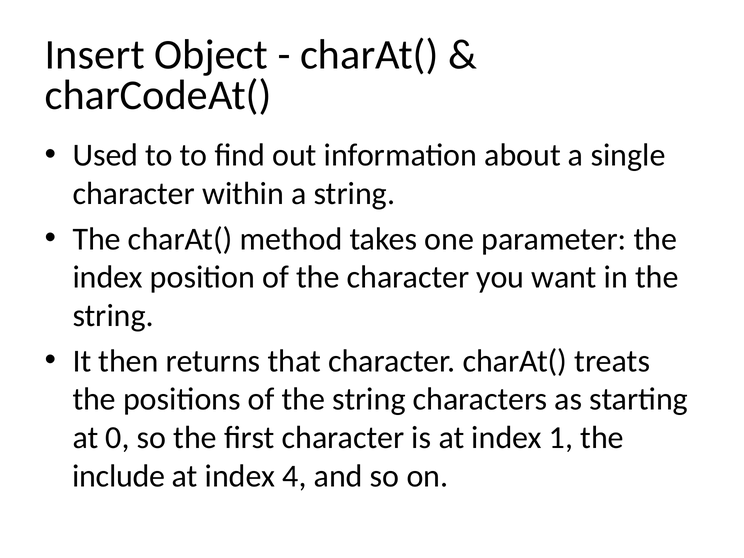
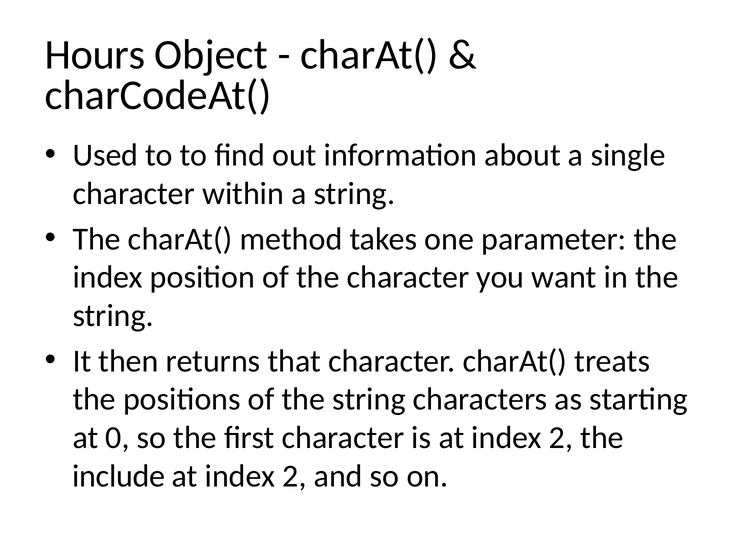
Insert: Insert -> Hours (95, 55)
is at index 1: 1 -> 2 (561, 438)
4: 4 -> 2 (294, 476)
